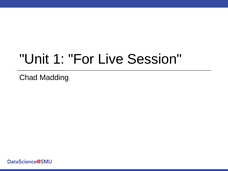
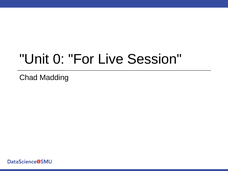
1: 1 -> 0 (59, 59)
